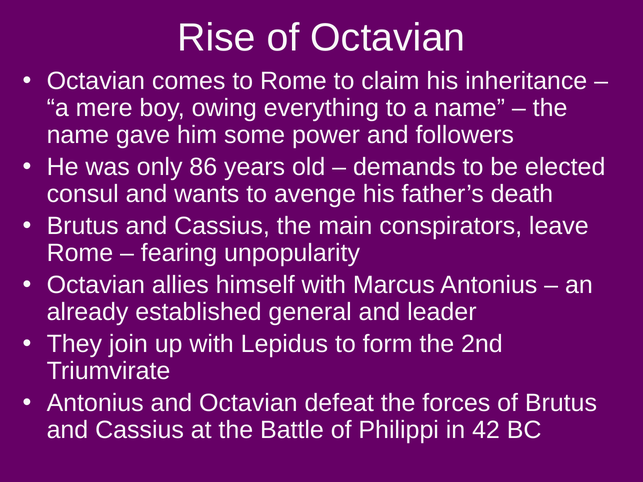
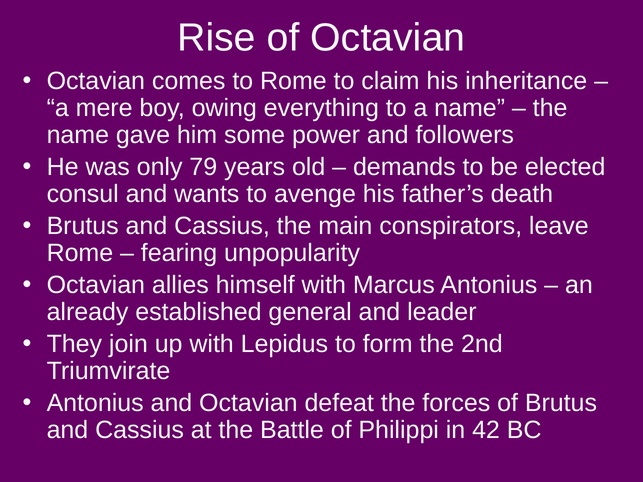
86: 86 -> 79 (203, 167)
